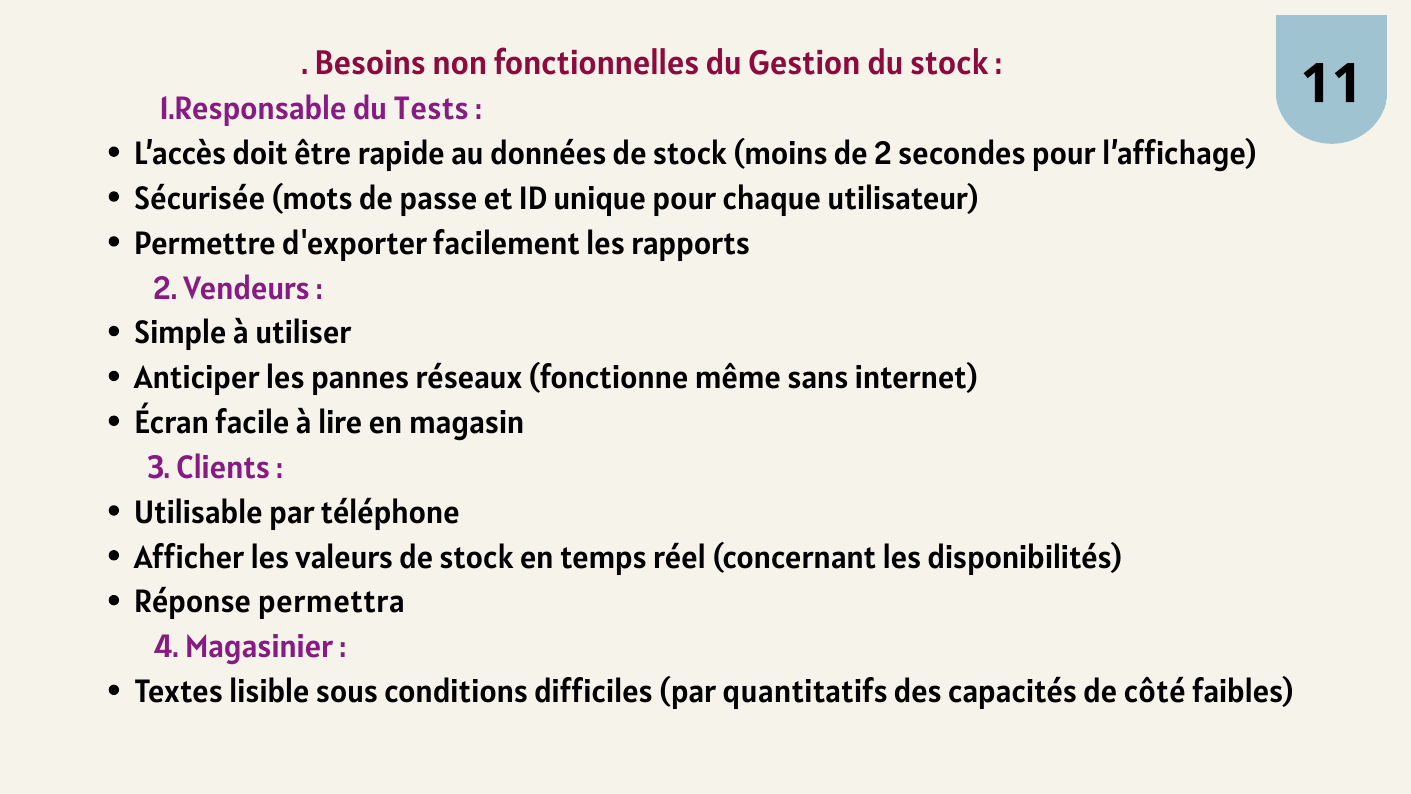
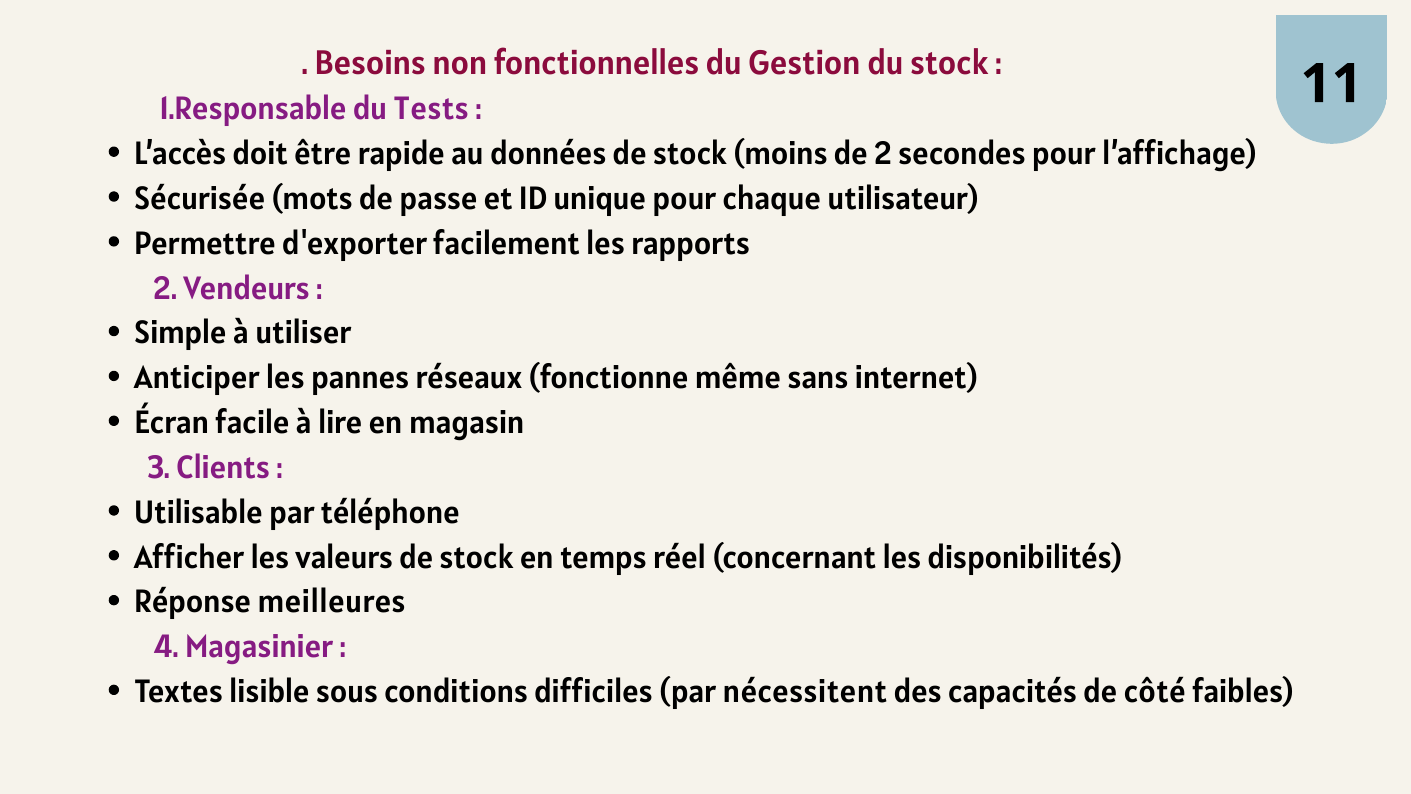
permettra: permettra -> meilleures (331, 602)
quantitatifs: quantitatifs -> nécessitent (805, 692)
